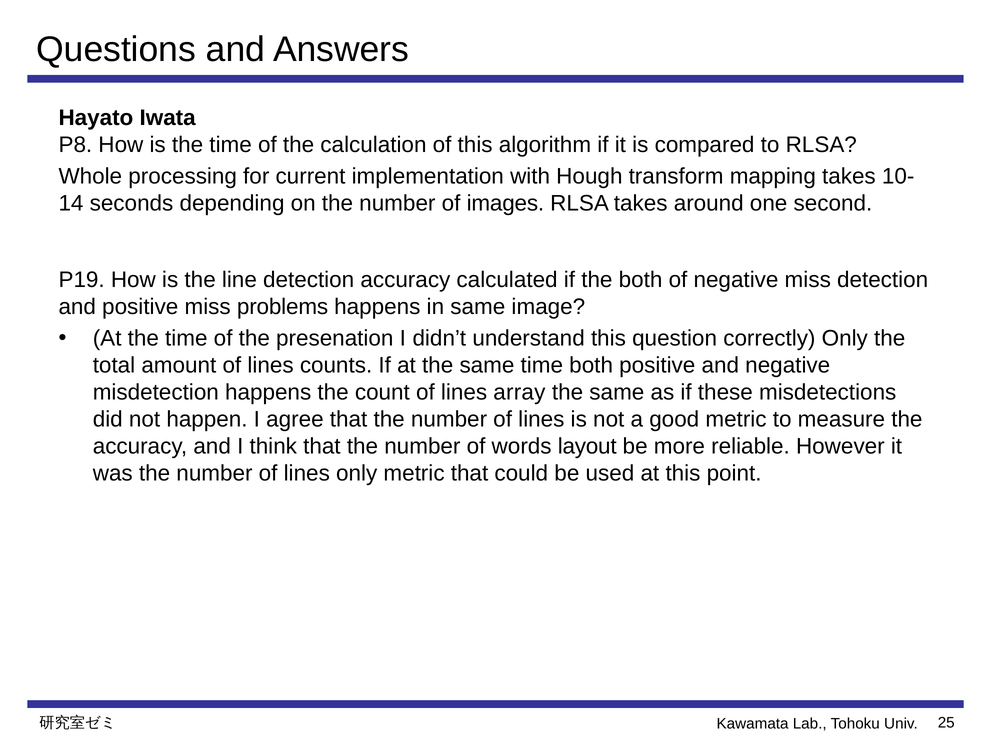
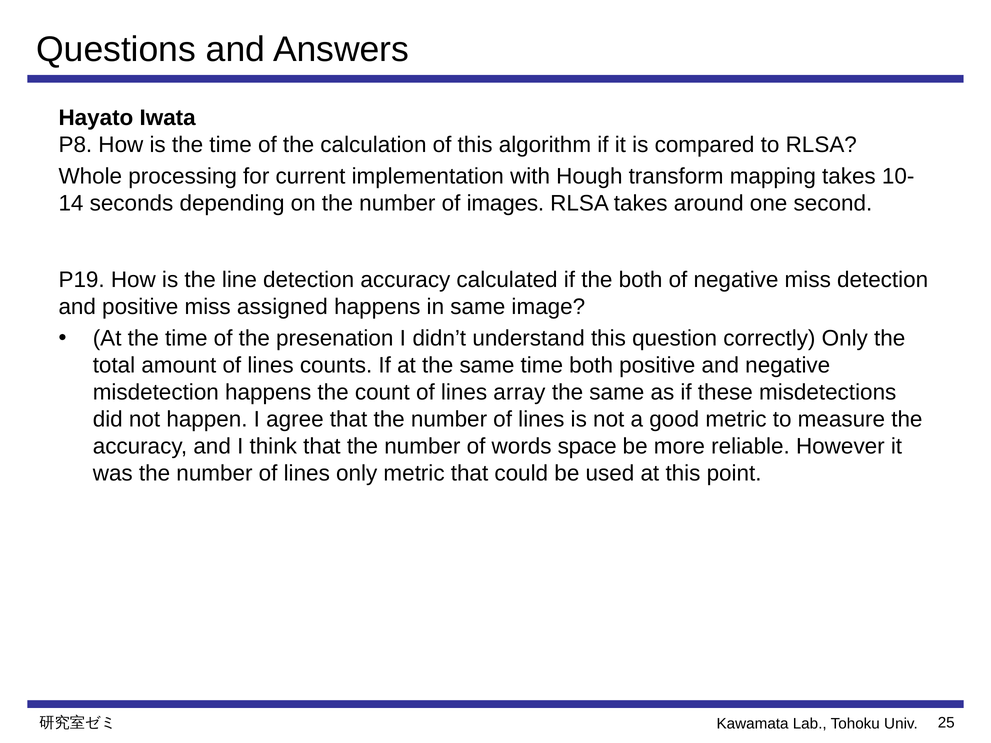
problems: problems -> assigned (282, 307)
layout: layout -> space (587, 446)
